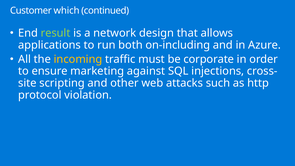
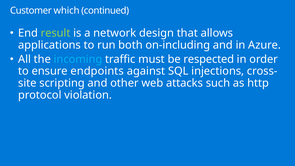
incoming colour: yellow -> light blue (78, 59)
corporate: corporate -> respected (209, 59)
marketing: marketing -> endpoints (97, 71)
